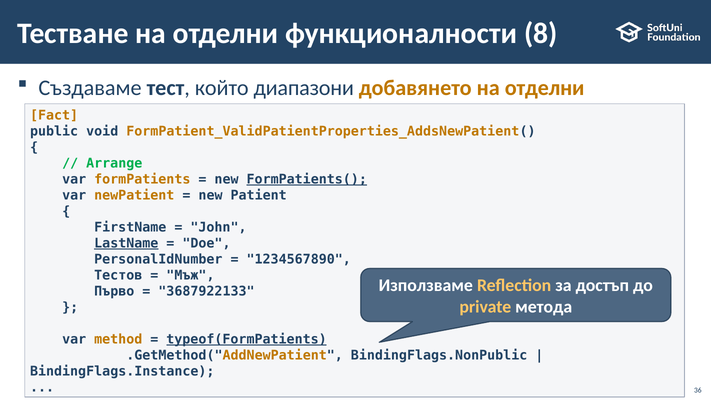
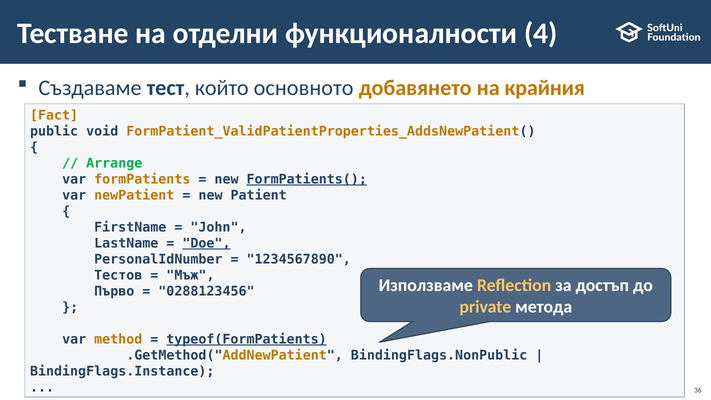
8: 8 -> 4 (541, 34)
диапазони: диапазони -> основното (304, 88)
добавянето на отделни: отделни -> крайния (545, 88)
LastName underline: present -> none (126, 243)
Doe underline: none -> present (206, 243)
3687922133: 3687922133 -> 0288123456 (206, 291)
